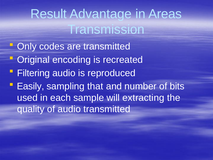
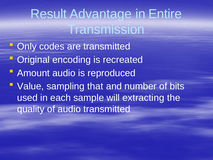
Areas: Areas -> Entire (165, 14)
Filtering: Filtering -> Amount (33, 73)
Easily: Easily -> Value (31, 86)
